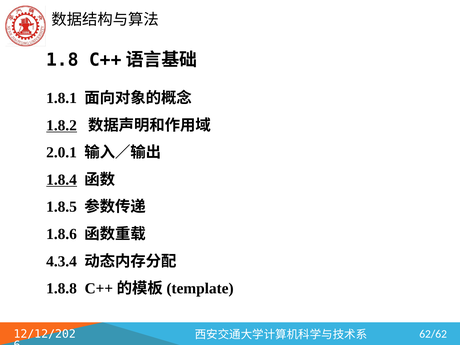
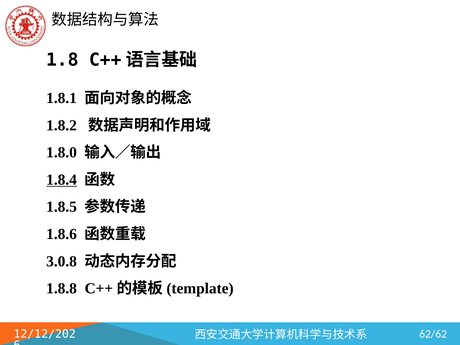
1.8.2 underline: present -> none (62, 125)
2.0.1: 2.0.1 -> 1.8.0 (62, 153)
4.3.4: 4.3.4 -> 3.0.8 (62, 261)
